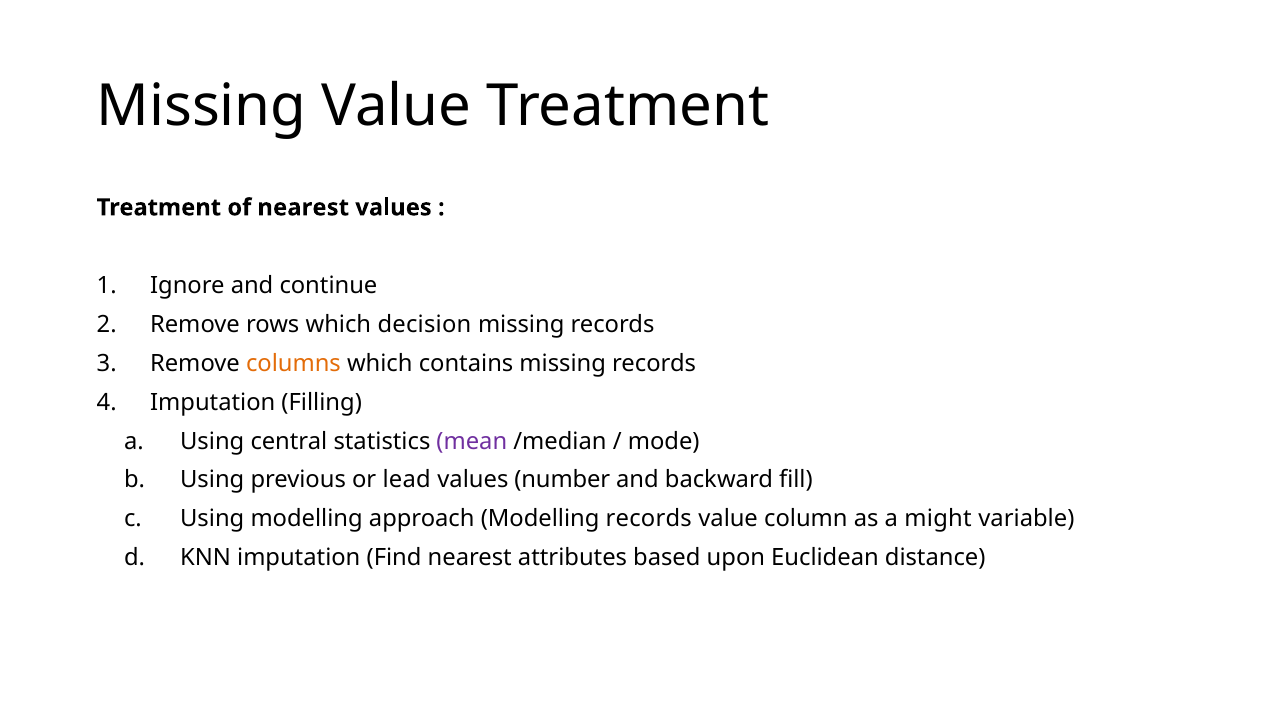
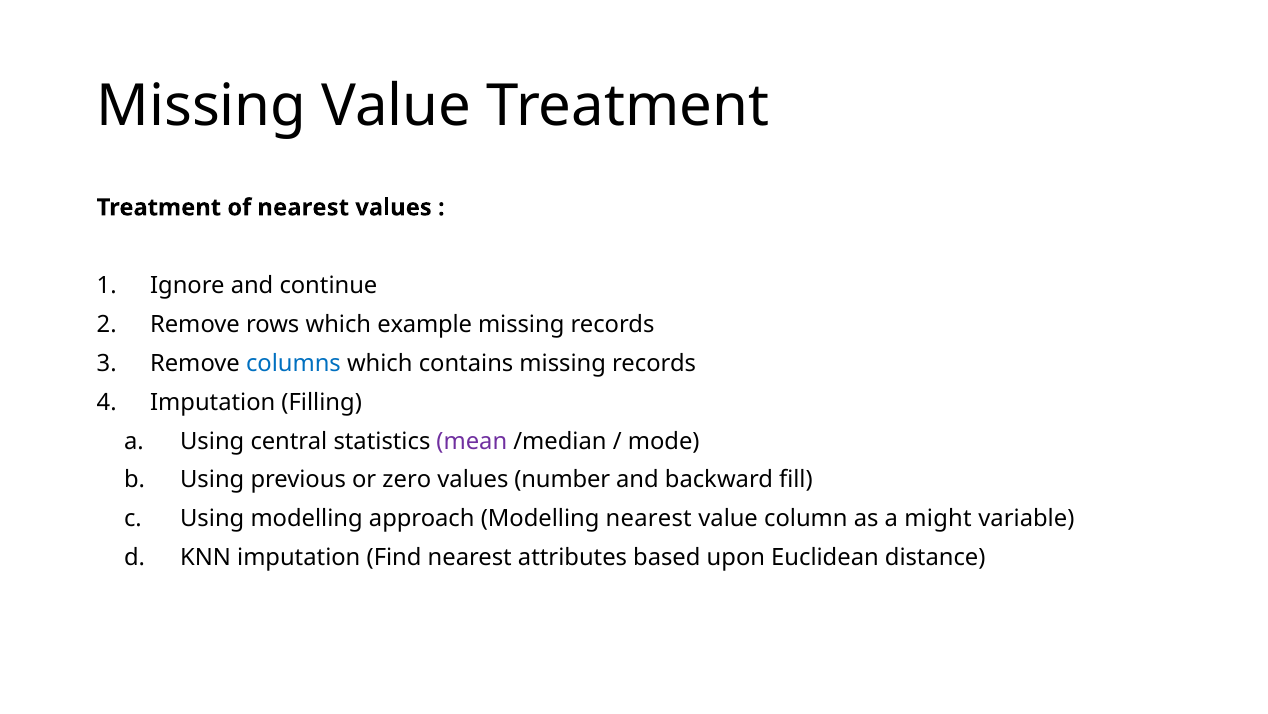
decision: decision -> example (425, 324)
columns colour: orange -> blue (293, 363)
lead: lead -> zero (407, 480)
Modelling records: records -> nearest (649, 518)
